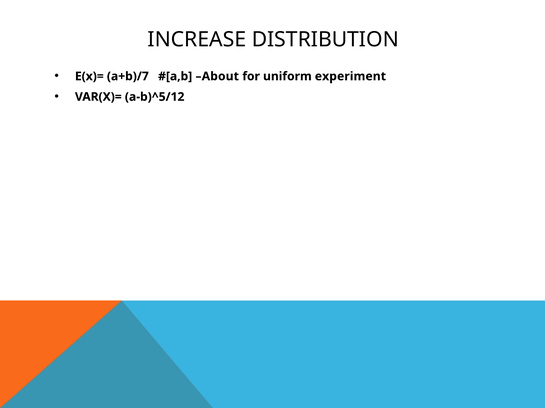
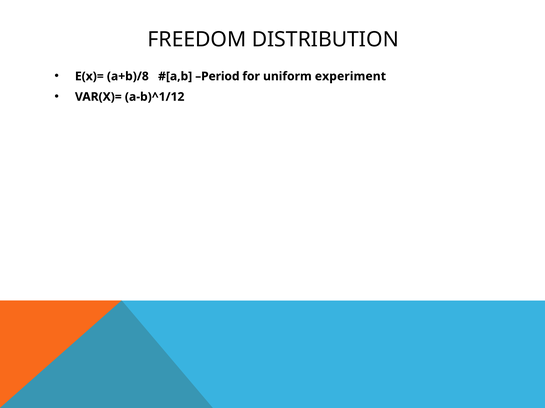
INCREASE: INCREASE -> FREEDOM (197, 40)
a+b)/7: a+b)/7 -> a+b)/8 (128, 76)
About: About -> Period (217, 76)
a-b)^5/12: a-b)^5/12 -> a-b)^1/12 (155, 97)
